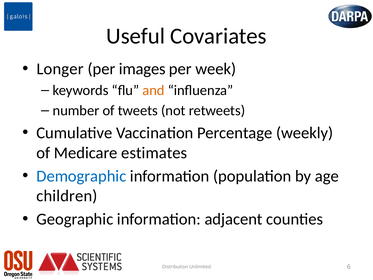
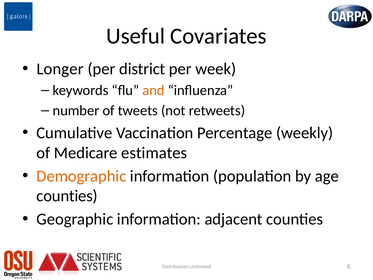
images: images -> district (142, 69)
Demographic colour: blue -> orange (81, 176)
children: children -> counties (67, 196)
